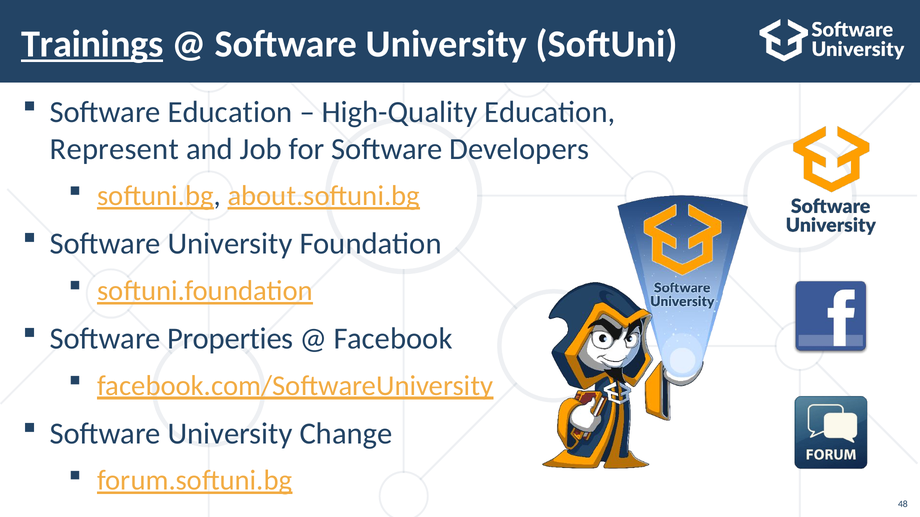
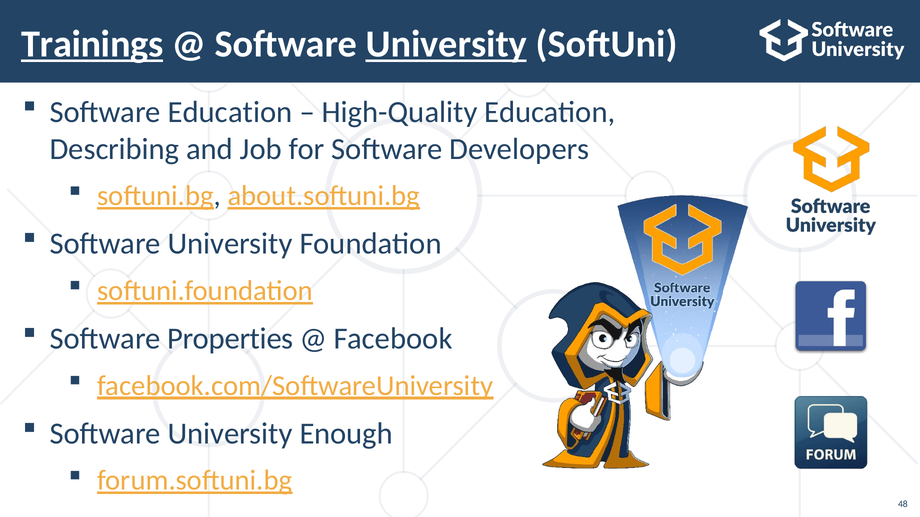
University underline: none -> present (446, 44)
Represent: Represent -> Describing (114, 149)
Change: Change -> Enough (346, 434)
